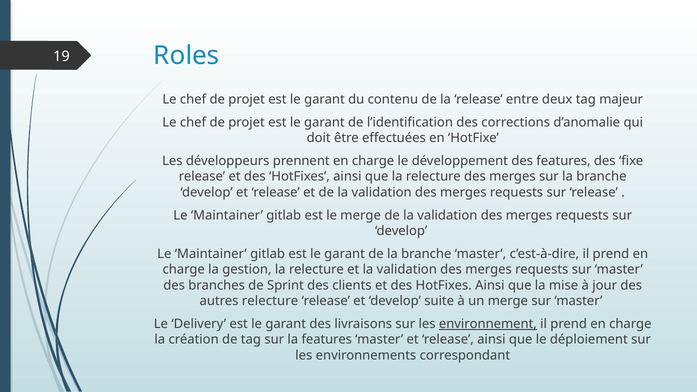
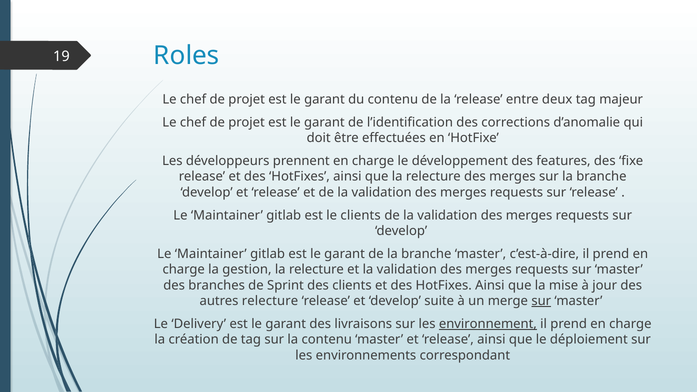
le merge: merge -> clients (361, 215)
sur underline: none -> present (541, 301)
la features: features -> contenu (327, 340)
